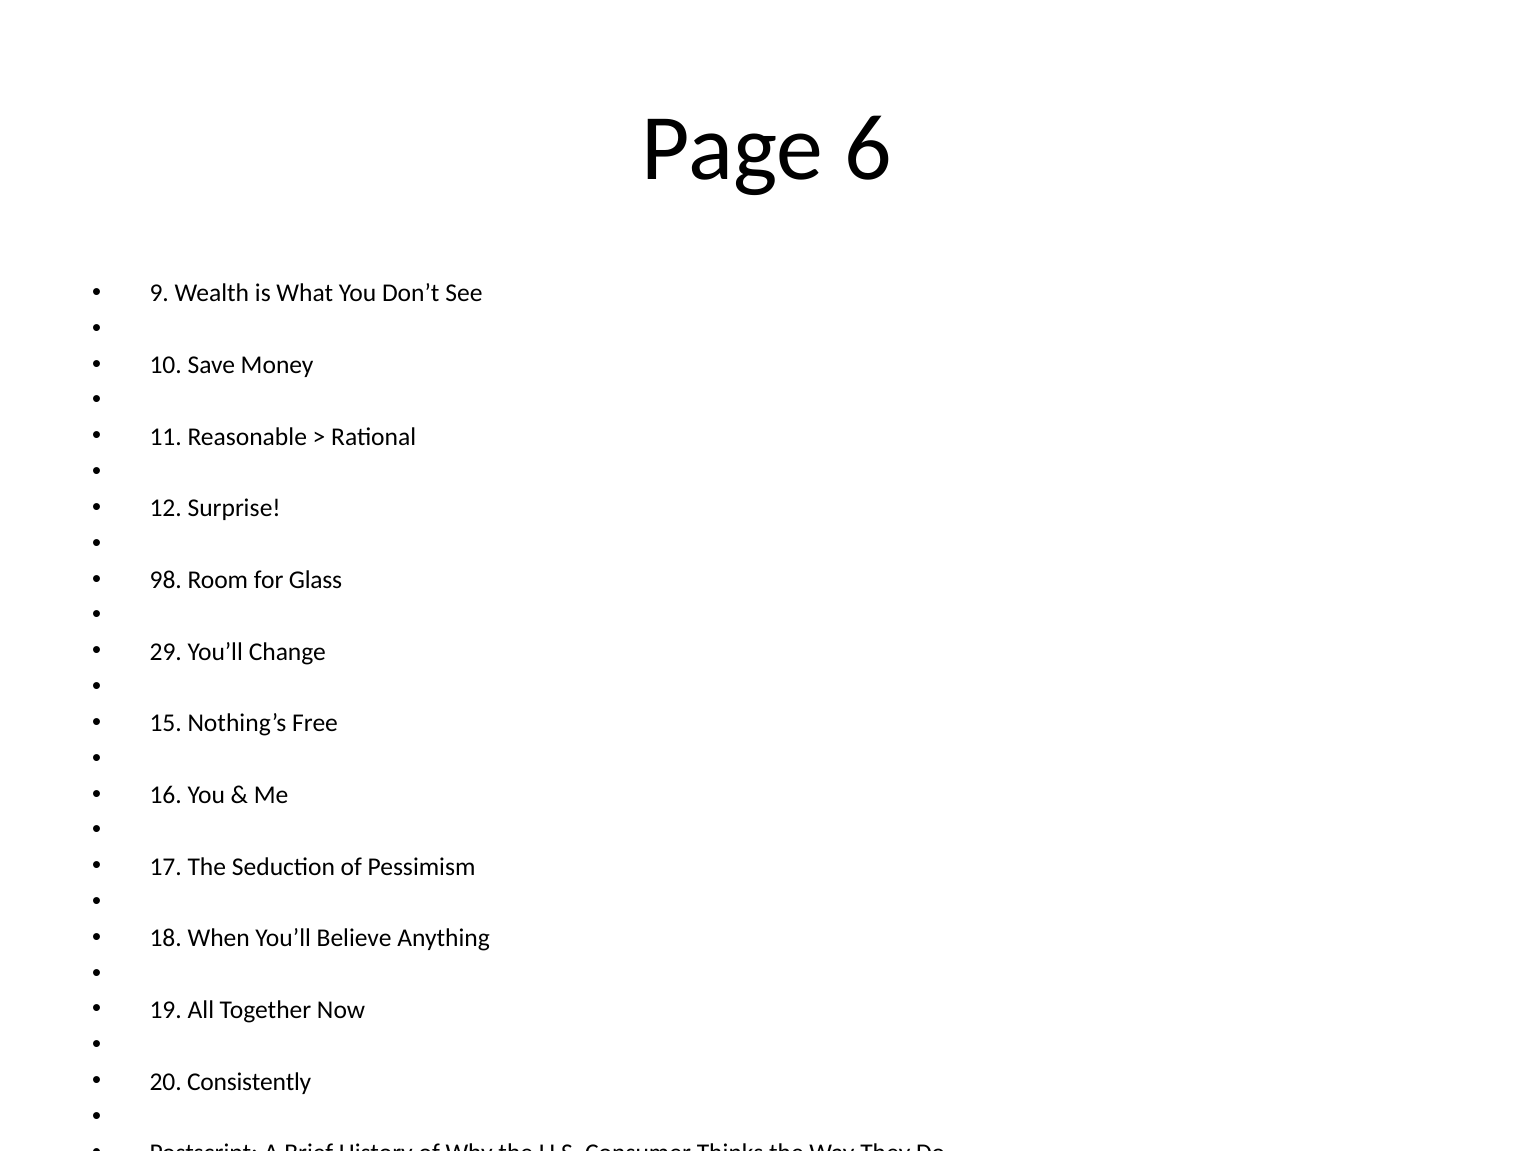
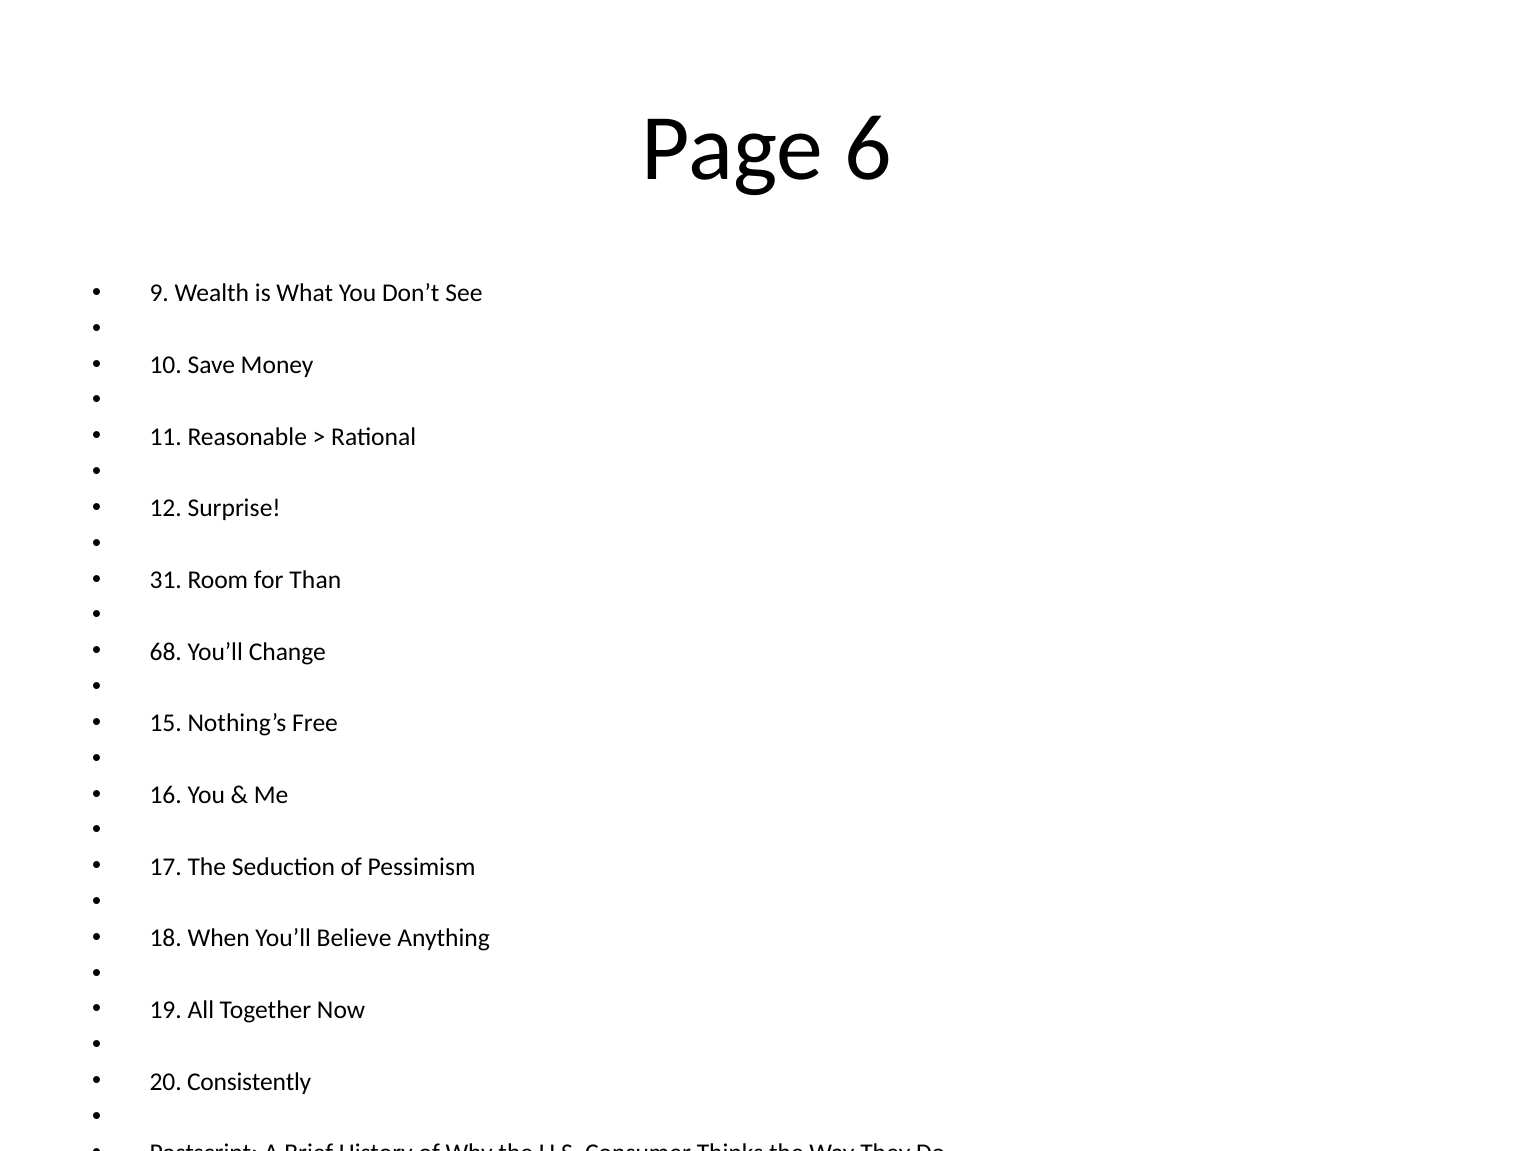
98: 98 -> 31 (166, 580)
Glass: Glass -> Than (315, 580)
29: 29 -> 68 (166, 651)
